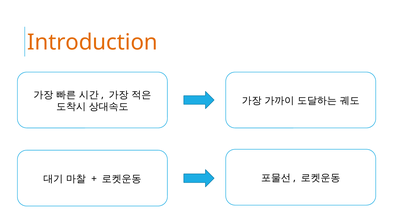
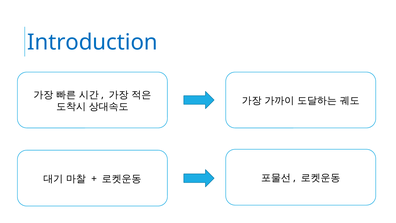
Introduction colour: orange -> blue (92, 42)
